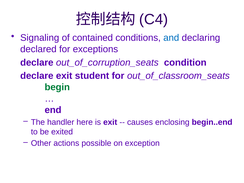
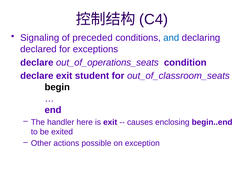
contained: contained -> preceded (93, 38)
out_of_corruption_seats: out_of_corruption_seats -> out_of_operations_seats (107, 63)
begin colour: green -> black (57, 87)
